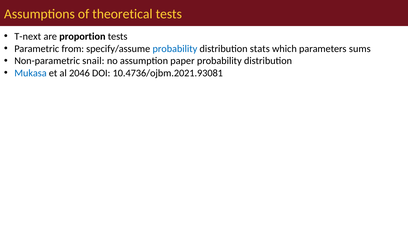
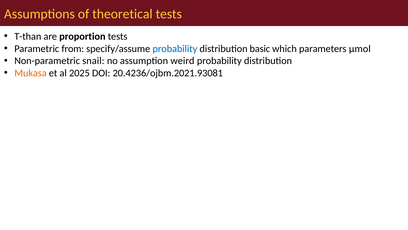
T-next: T-next -> T-than (28, 36)
stats: stats -> basic (260, 49)
sums: sums -> µmol (360, 49)
paper: paper -> weird (182, 61)
Mukasa colour: blue -> orange (30, 73)
2046: 2046 -> 2025 (79, 73)
10.4736/ojbm.2021.93081: 10.4736/ojbm.2021.93081 -> 20.4236/ojbm.2021.93081 (168, 73)
